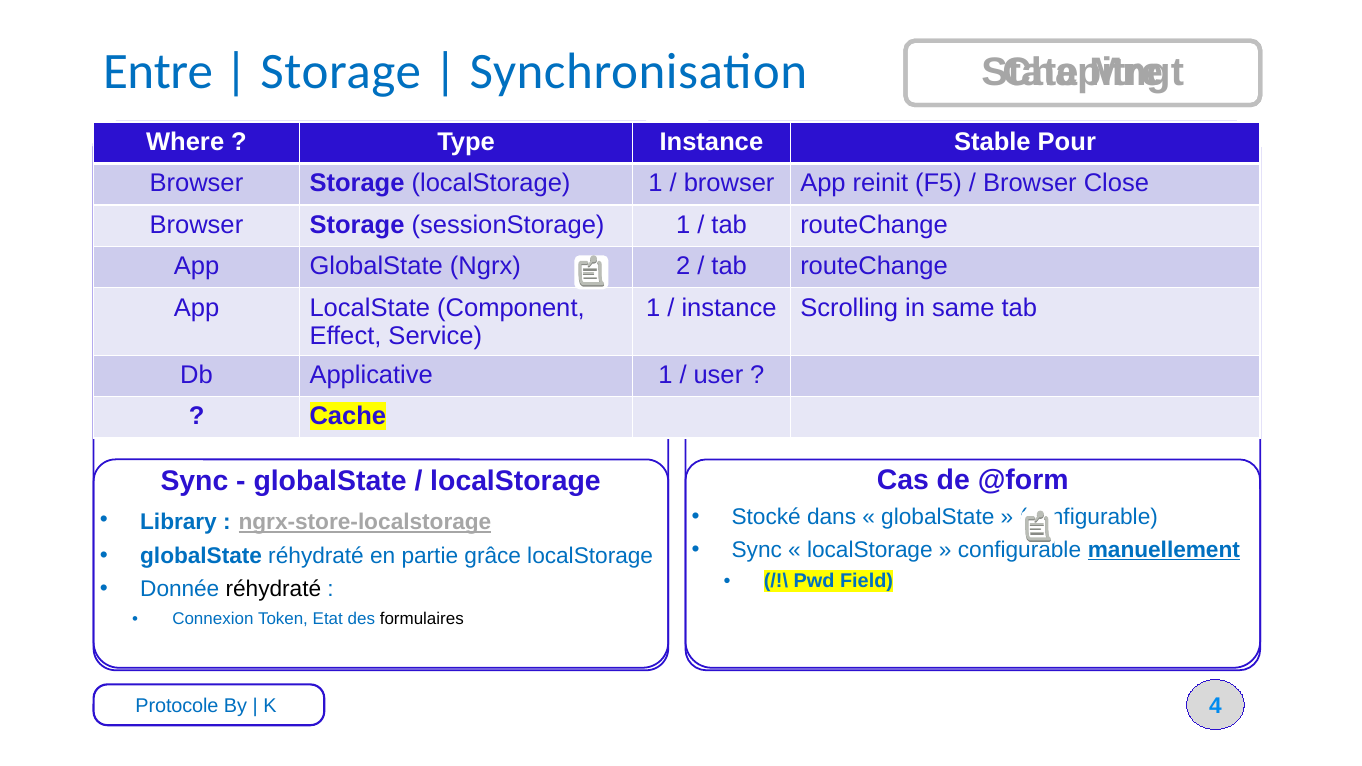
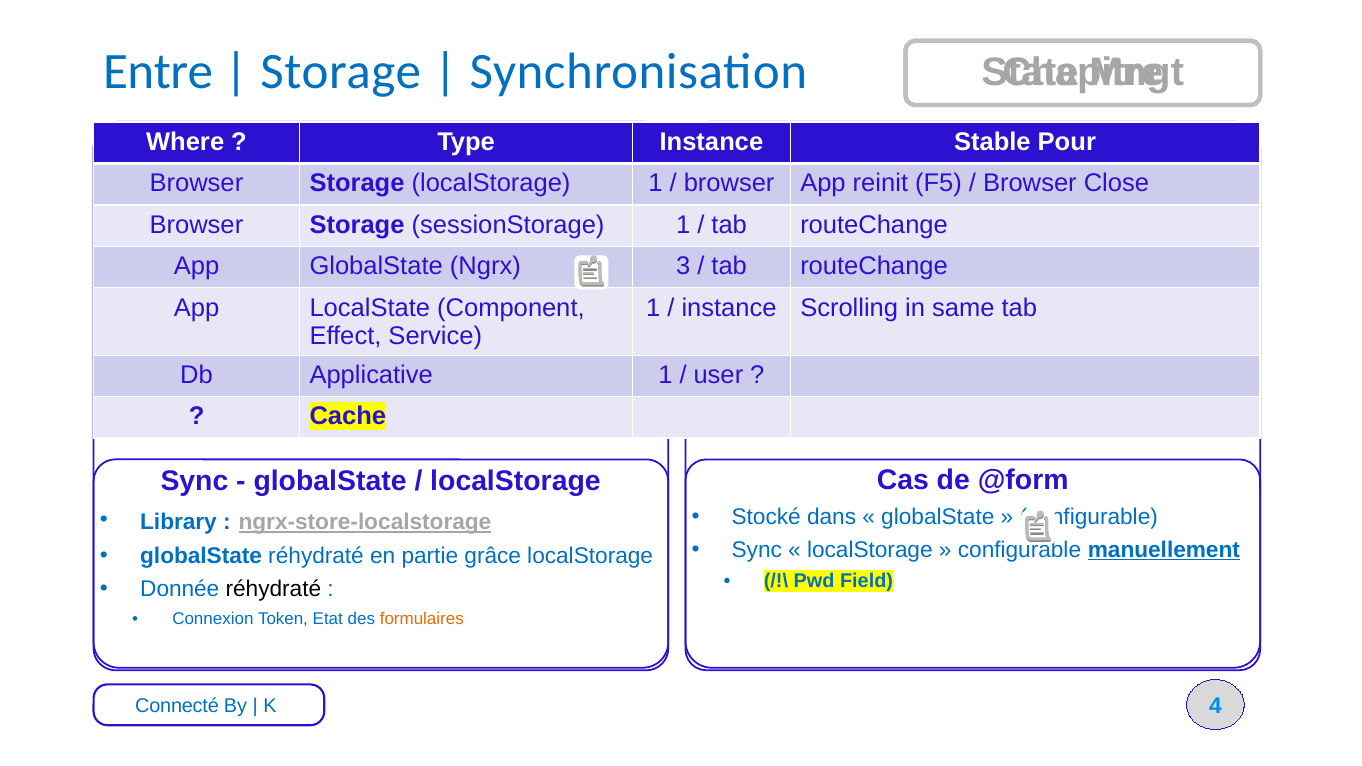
2: 2 -> 3 (683, 266)
formulaires colour: black -> orange (422, 619)
Protocole: Protocole -> Connecté (177, 706)
